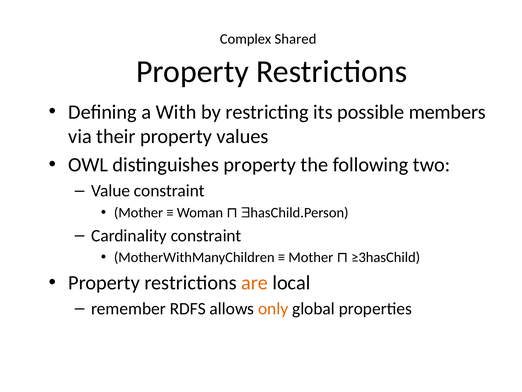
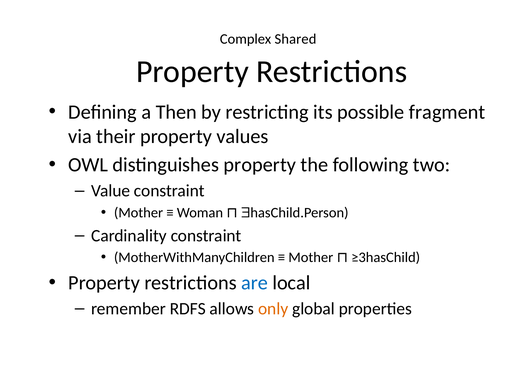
With: With -> Then (176, 112)
members: members -> fragment (447, 112)
are colour: orange -> blue (255, 282)
